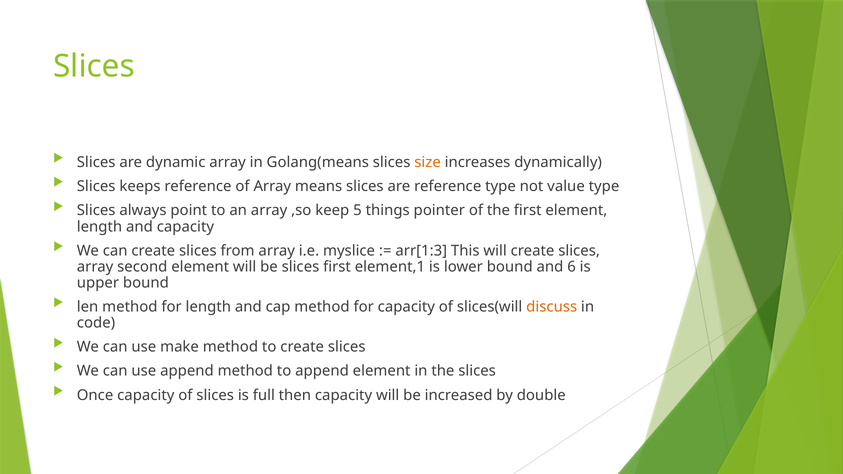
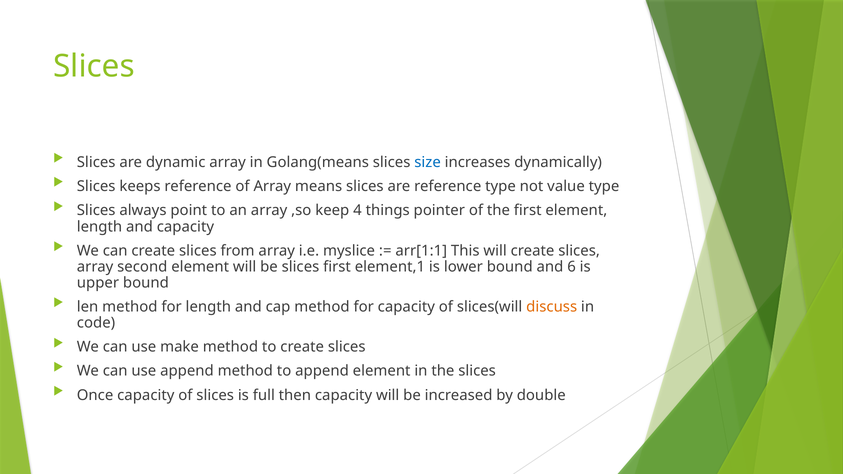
size colour: orange -> blue (428, 163)
5: 5 -> 4 (357, 211)
arr[1:3: arr[1:3 -> arr[1:1 (421, 251)
